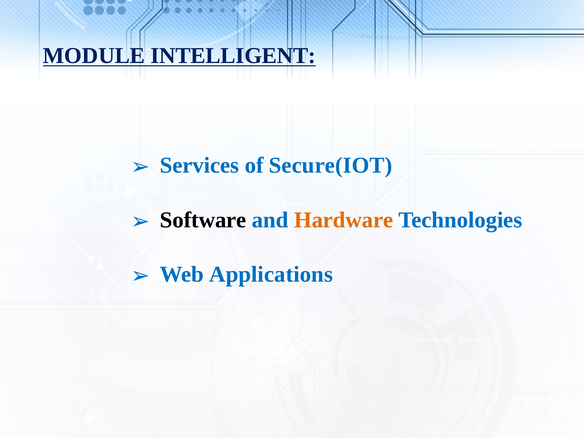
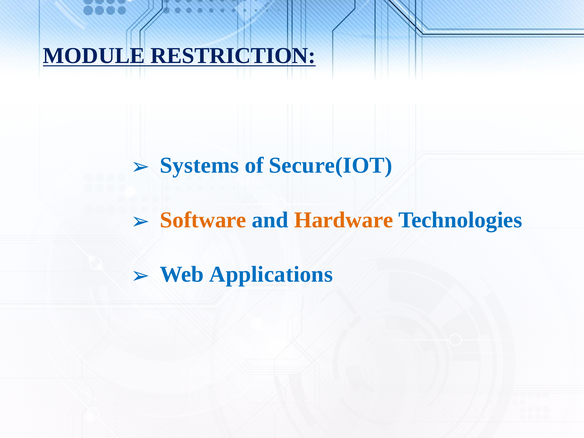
INTELLIGENT: INTELLIGENT -> RESTRICTION (233, 56)
Services: Services -> Systems (199, 165)
Software colour: black -> orange (203, 220)
